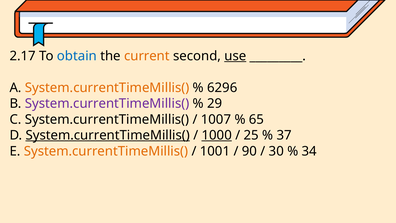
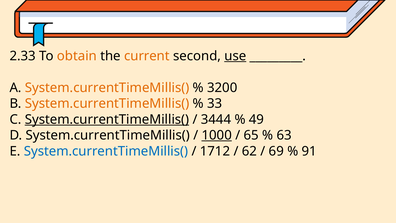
2.17: 2.17 -> 2.33 (23, 56)
obtain colour: blue -> orange (77, 56)
6296: 6296 -> 3200 (222, 88)
System.currentTimeMillis( colour: purple -> orange (107, 103)
29: 29 -> 33 (215, 103)
System.currentTimeMillis( underline: none -> present (107, 119)
1007: 1007 -> 3444 (216, 119)
65: 65 -> 49 (257, 119)
System.currentTimeMillis( underline: present -> none (108, 135)
25: 25 -> 65 (251, 135)
37: 37 -> 63 (284, 135)
System.currentTimeMillis( colour: orange -> blue (106, 151)
1001: 1001 -> 1712 (215, 151)
90: 90 -> 62 (249, 151)
30: 30 -> 69 (276, 151)
34: 34 -> 91 (309, 151)
